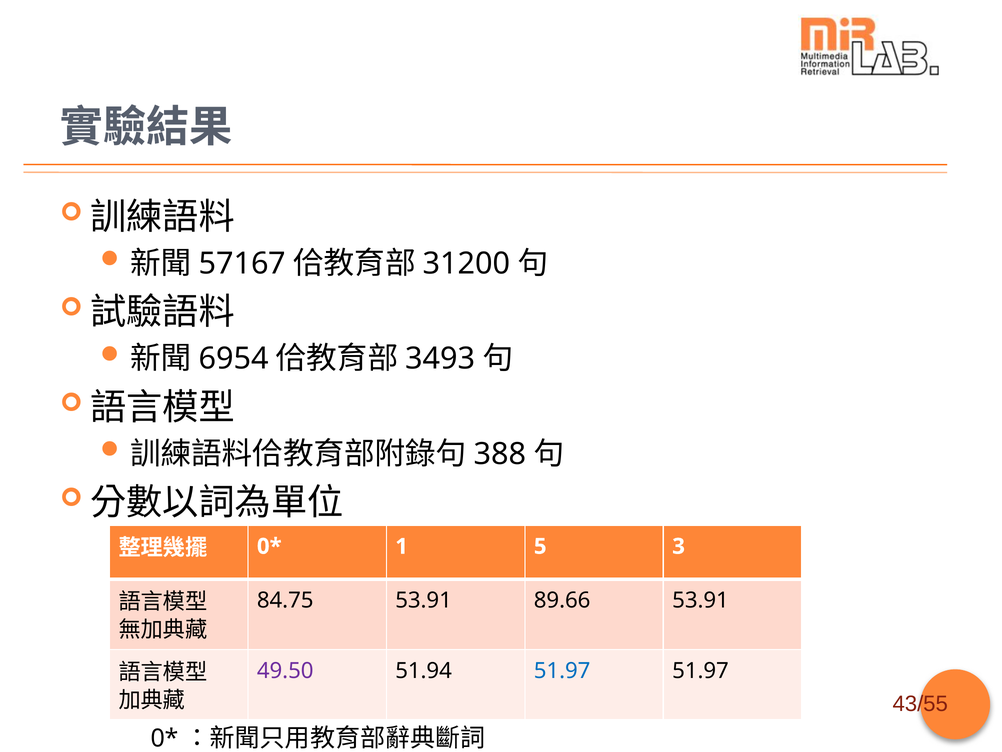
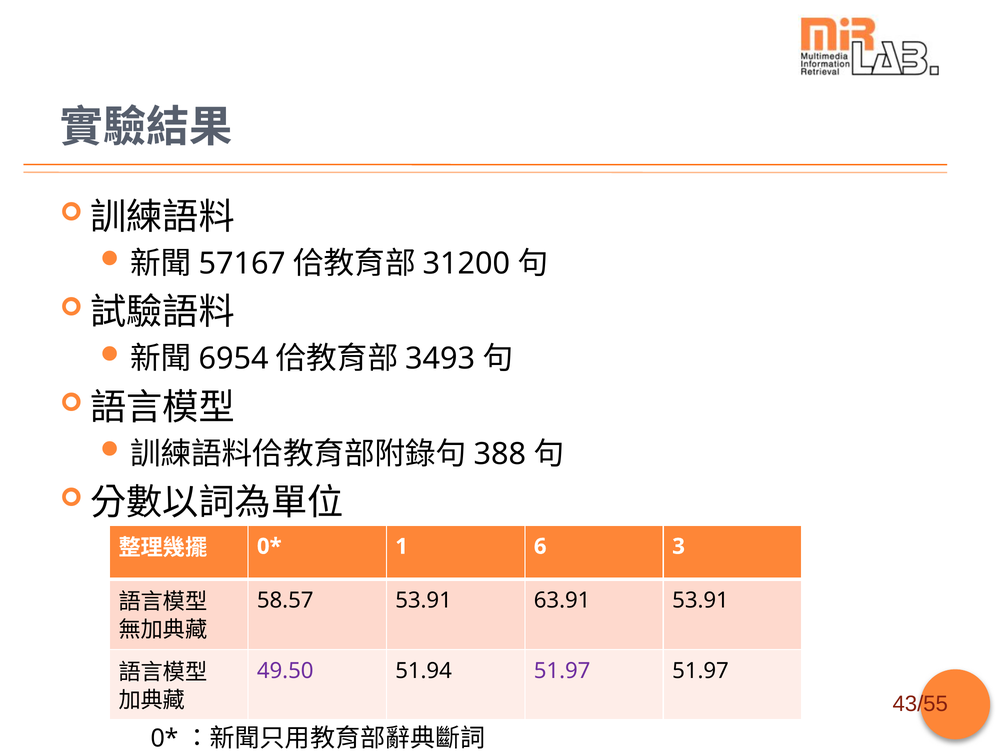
5: 5 -> 6 (540, 546)
84.75: 84.75 -> 58.57 (285, 600)
89.66: 89.66 -> 63.91 (562, 600)
51.97 colour: blue -> purple (562, 670)
